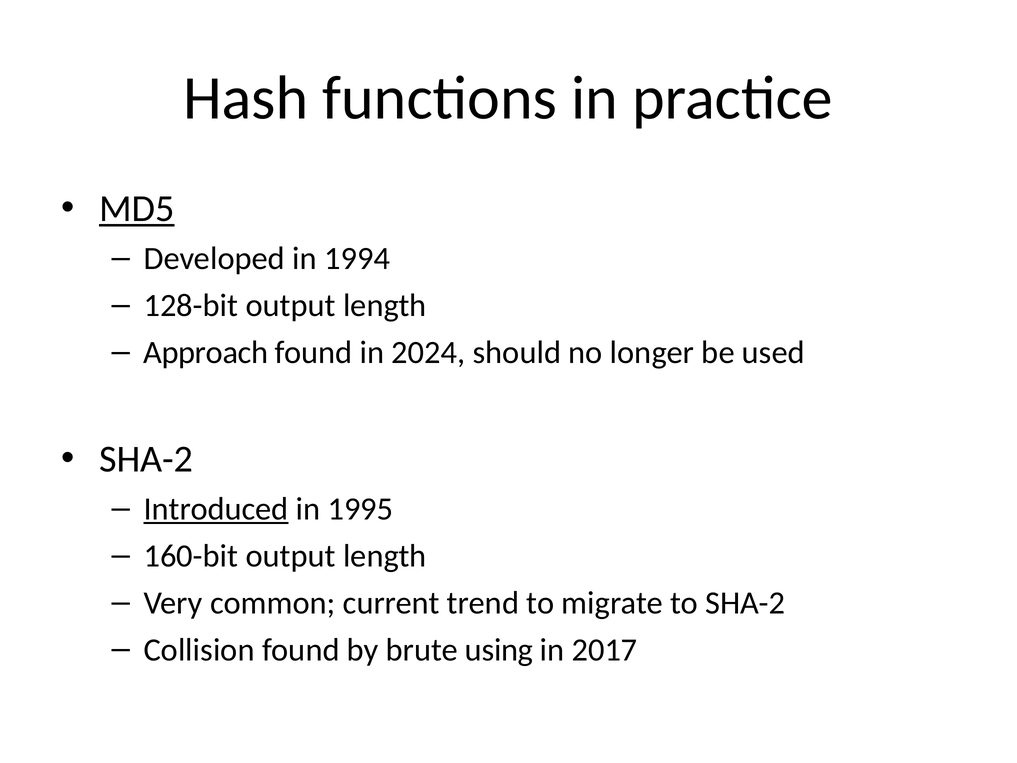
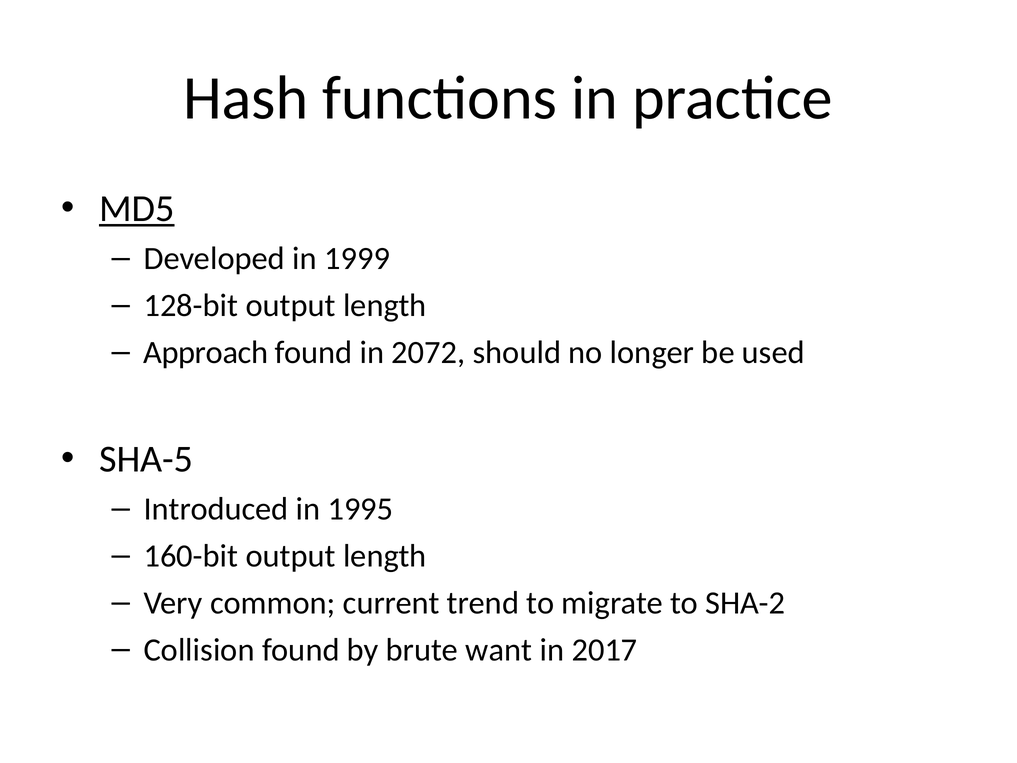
1994: 1994 -> 1999 (357, 259)
2024: 2024 -> 2072 (428, 352)
SHA-2: SHA-2 -> SHA-5 (146, 459)
Introduced underline: present -> none (216, 509)
using: using -> want (499, 650)
